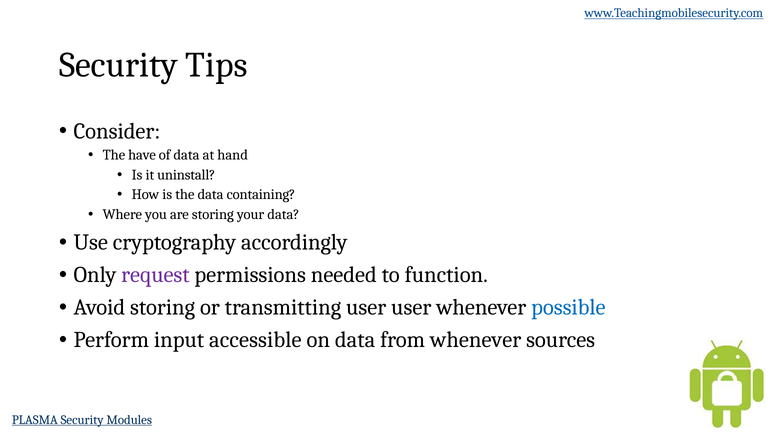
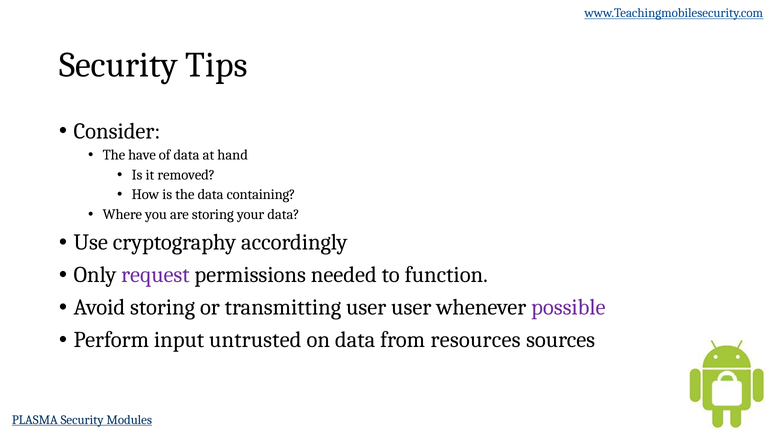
uninstall: uninstall -> removed (186, 175)
possible colour: blue -> purple (568, 307)
accessible: accessible -> untrusted (255, 340)
from whenever: whenever -> resources (476, 340)
